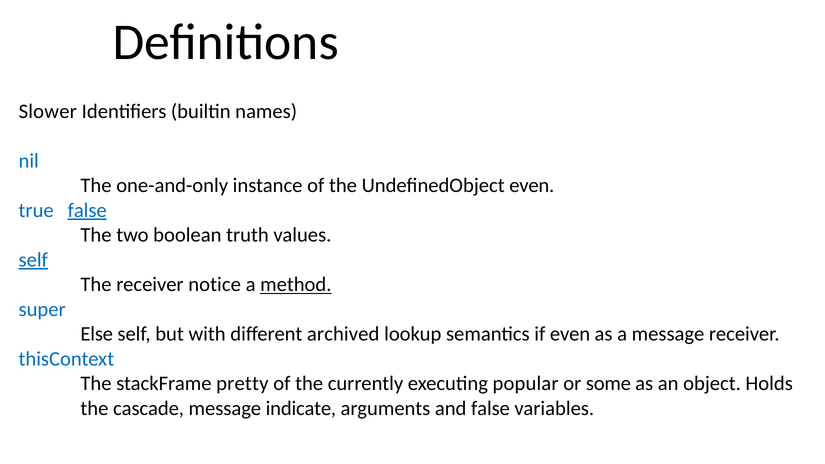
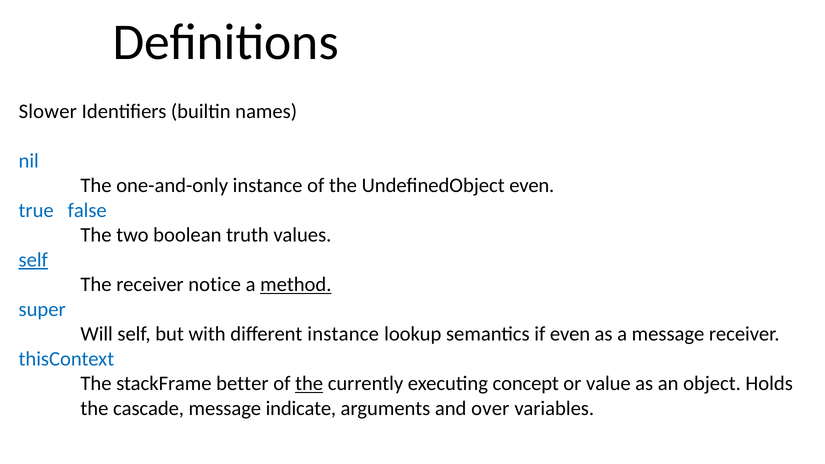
false underline: present -> none (87, 210)
Else: Else -> Will (97, 334)
different archived: archived -> instance (343, 334)
pretty: pretty -> better (242, 384)
the underline: none -> present (309, 384)
popular: popular -> concept (526, 384)
some: some -> value (608, 384)
and false: false -> over (490, 408)
